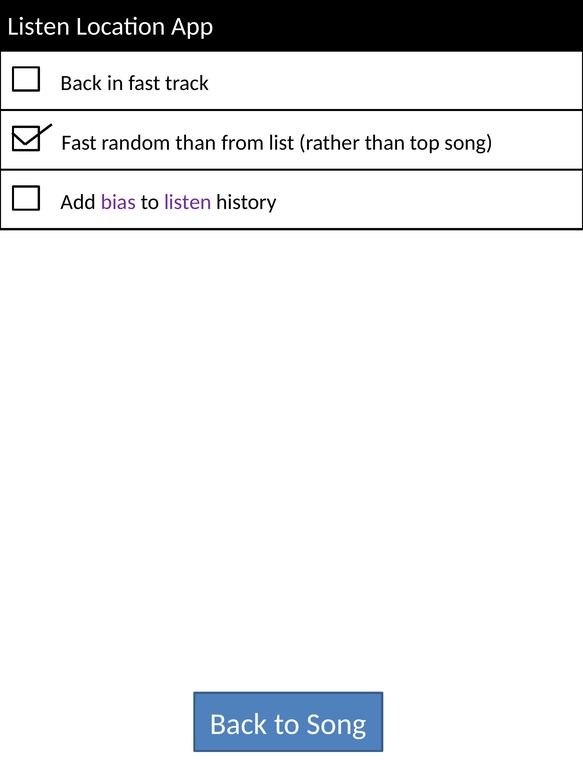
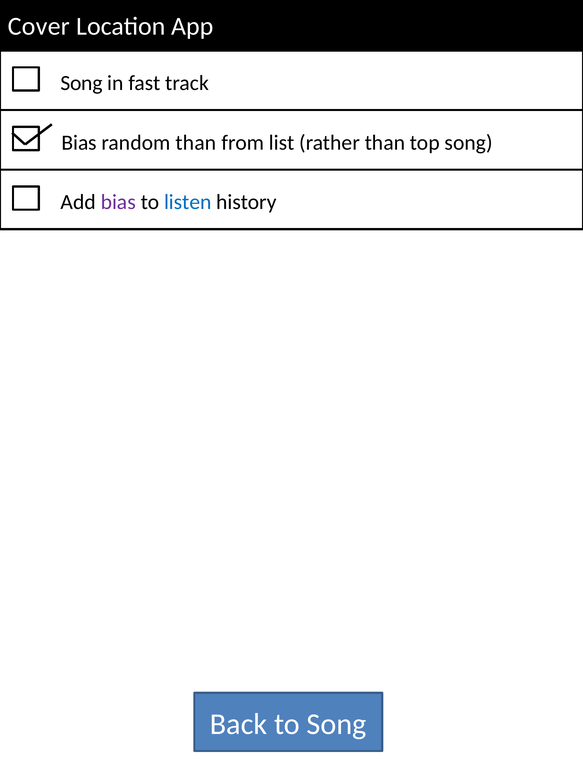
Listen: Listen -> Cover (39, 26)
Back: Back -> Song (81, 83)
Fast: Fast -> Bias (79, 143)
listen colour: purple -> blue (188, 202)
